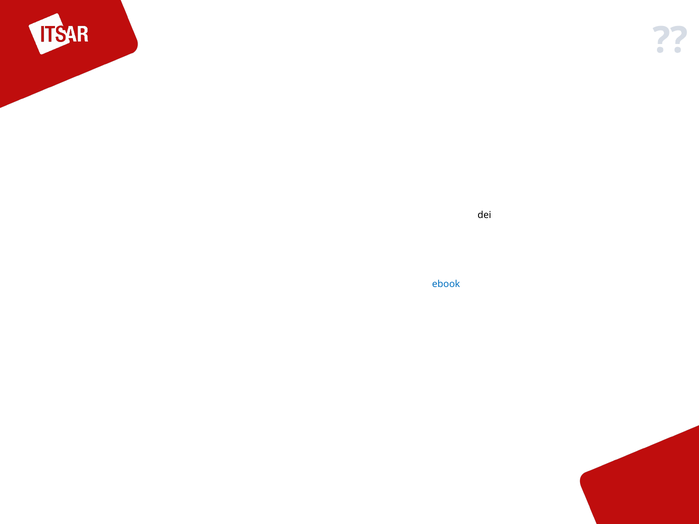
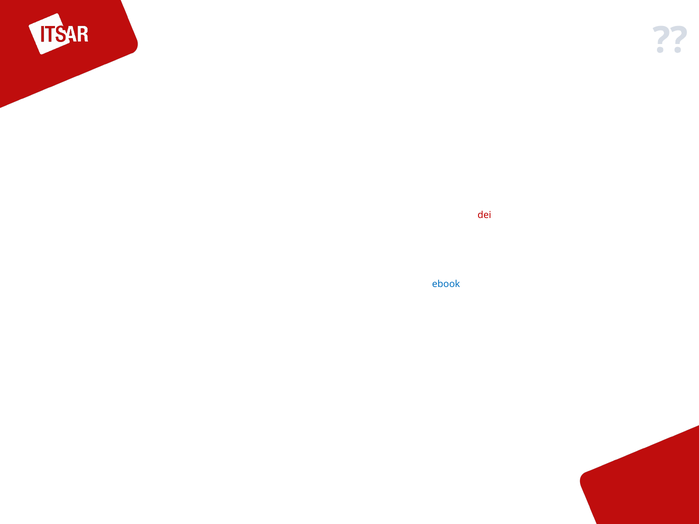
dei colour: black -> red (484, 215)
